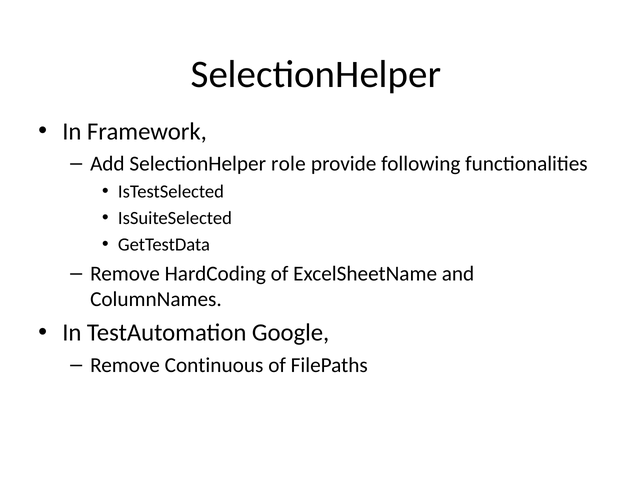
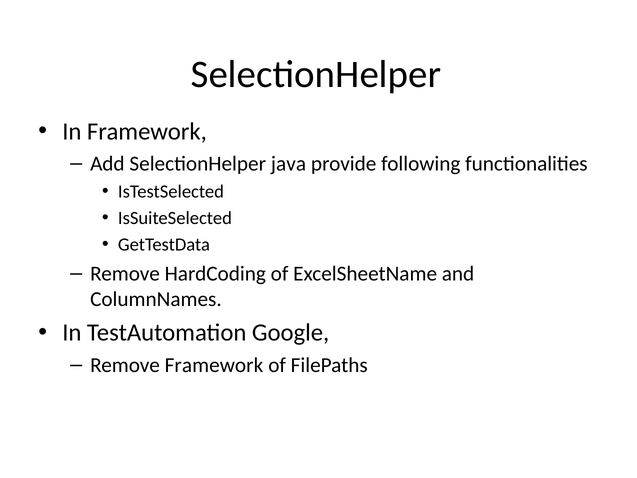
role: role -> java (288, 164)
Remove Continuous: Continuous -> Framework (214, 365)
